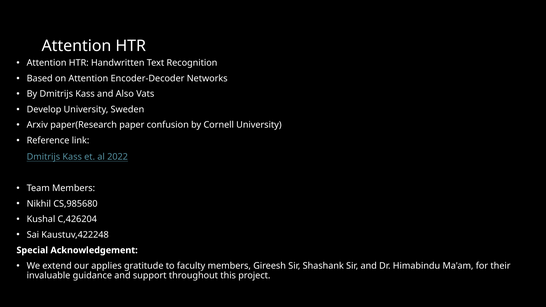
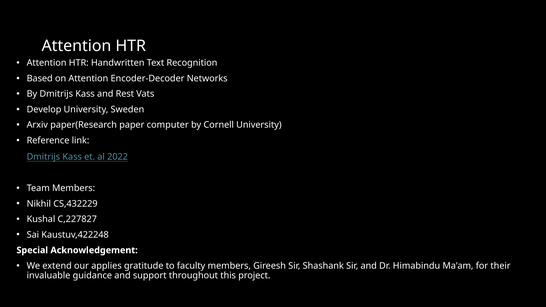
Also: Also -> Rest (125, 94)
confusion: confusion -> computer (168, 125)
CS,985680: CS,985680 -> CS,432229 (75, 204)
C,426204: C,426204 -> C,227827 (77, 219)
